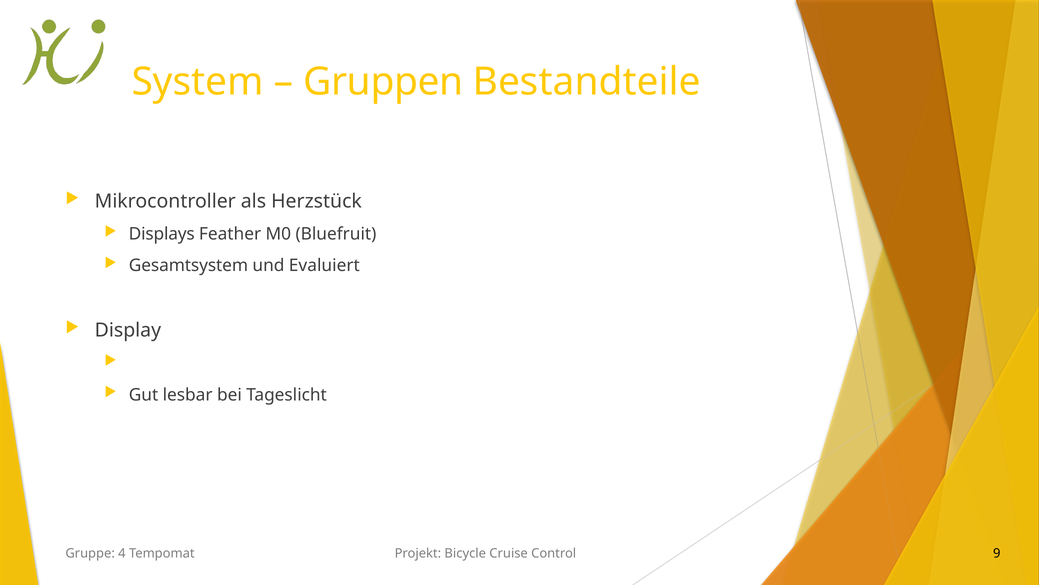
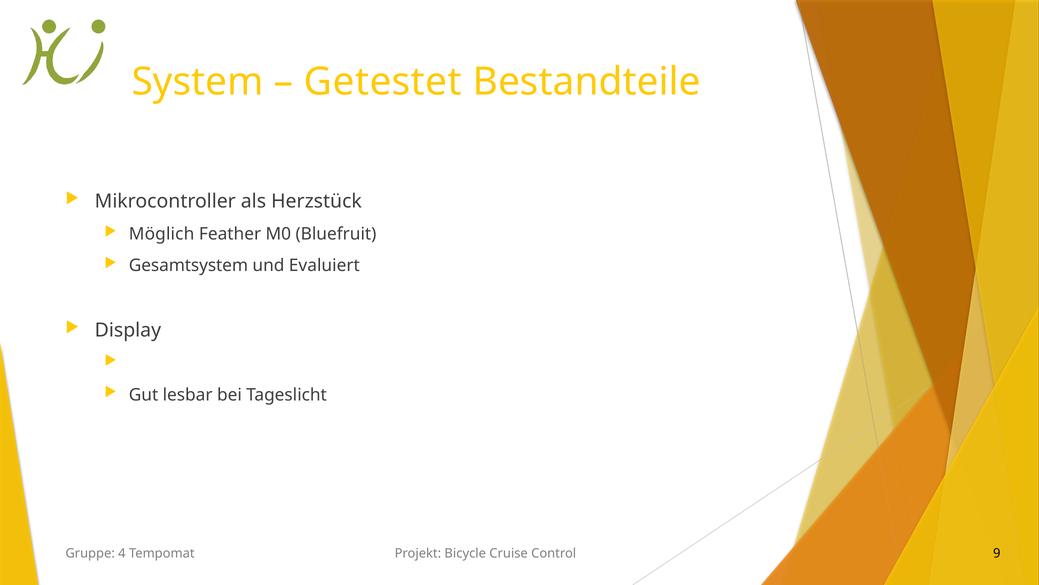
Gruppen: Gruppen -> Getestet (383, 82)
Displays: Displays -> Möglich (162, 234)
